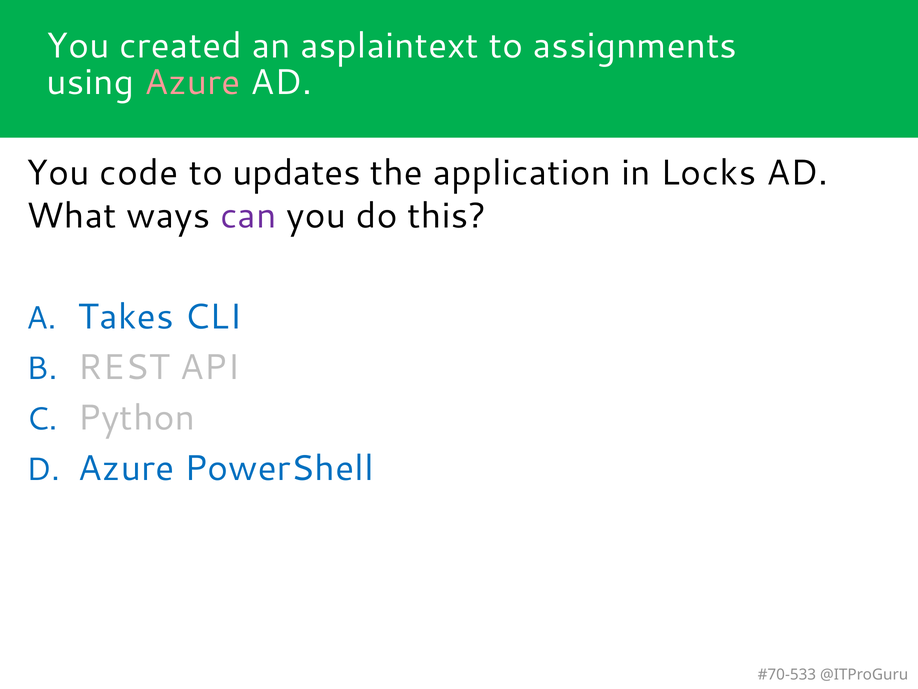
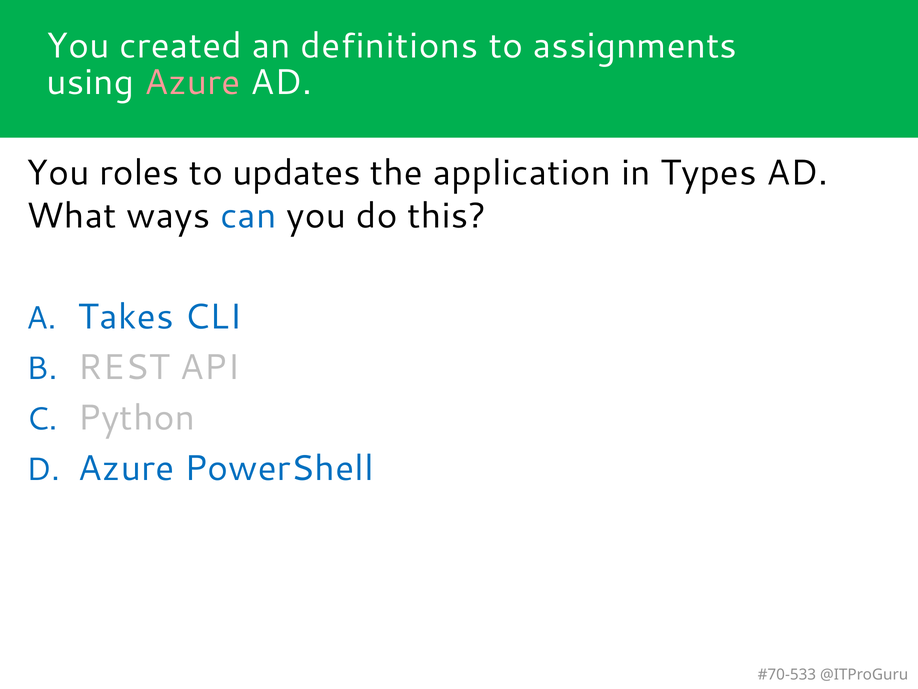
asplaintext: asplaintext -> definitions (389, 46)
code: code -> roles (139, 173)
Locks: Locks -> Types (709, 173)
can colour: purple -> blue (248, 216)
